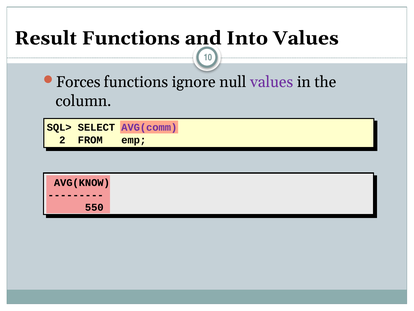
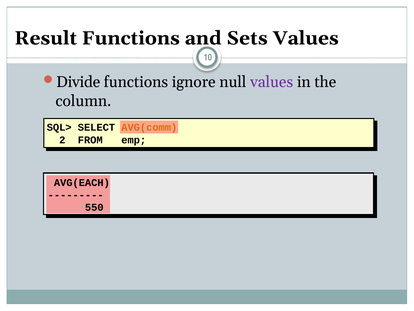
Into: Into -> Sets (247, 38)
Forces: Forces -> Divide (78, 82)
AVG(comm colour: purple -> orange (149, 127)
AVG(KNOW: AVG(KNOW -> AVG(EACH (82, 182)
